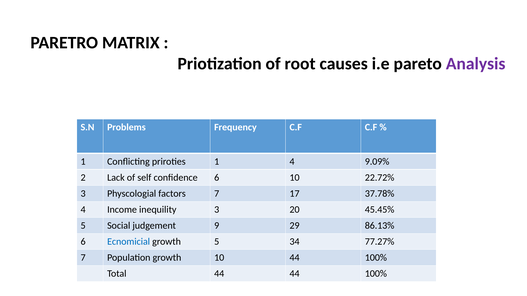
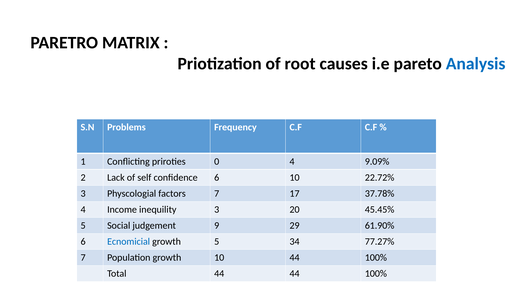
Analysis colour: purple -> blue (476, 64)
priroties 1: 1 -> 0 (217, 162)
86.13%: 86.13% -> 61.90% (380, 226)
